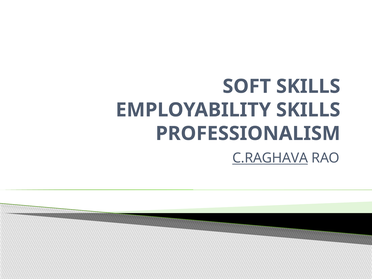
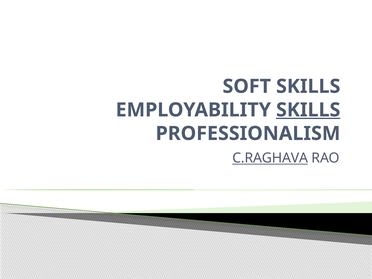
SKILLS underline: none -> present (308, 110)
